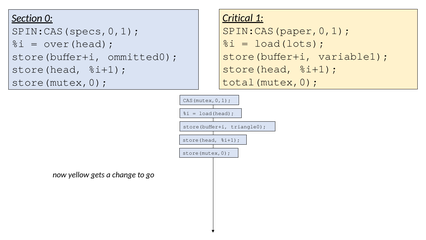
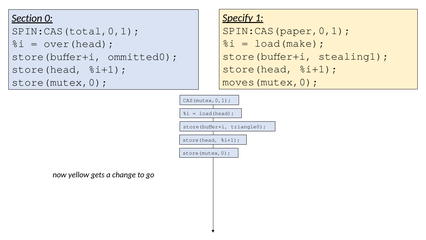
Critical: Critical -> Specify (238, 18)
SPIN:CAS(specs,0,1: SPIN:CAS(specs,0,1 -> SPIN:CAS(total,0,1 (76, 31)
load(lots: load(lots -> load(make (290, 43)
variable1: variable1 -> stealing1 (354, 56)
total(mutex,0: total(mutex,0 -> moves(mutex,0 (270, 82)
